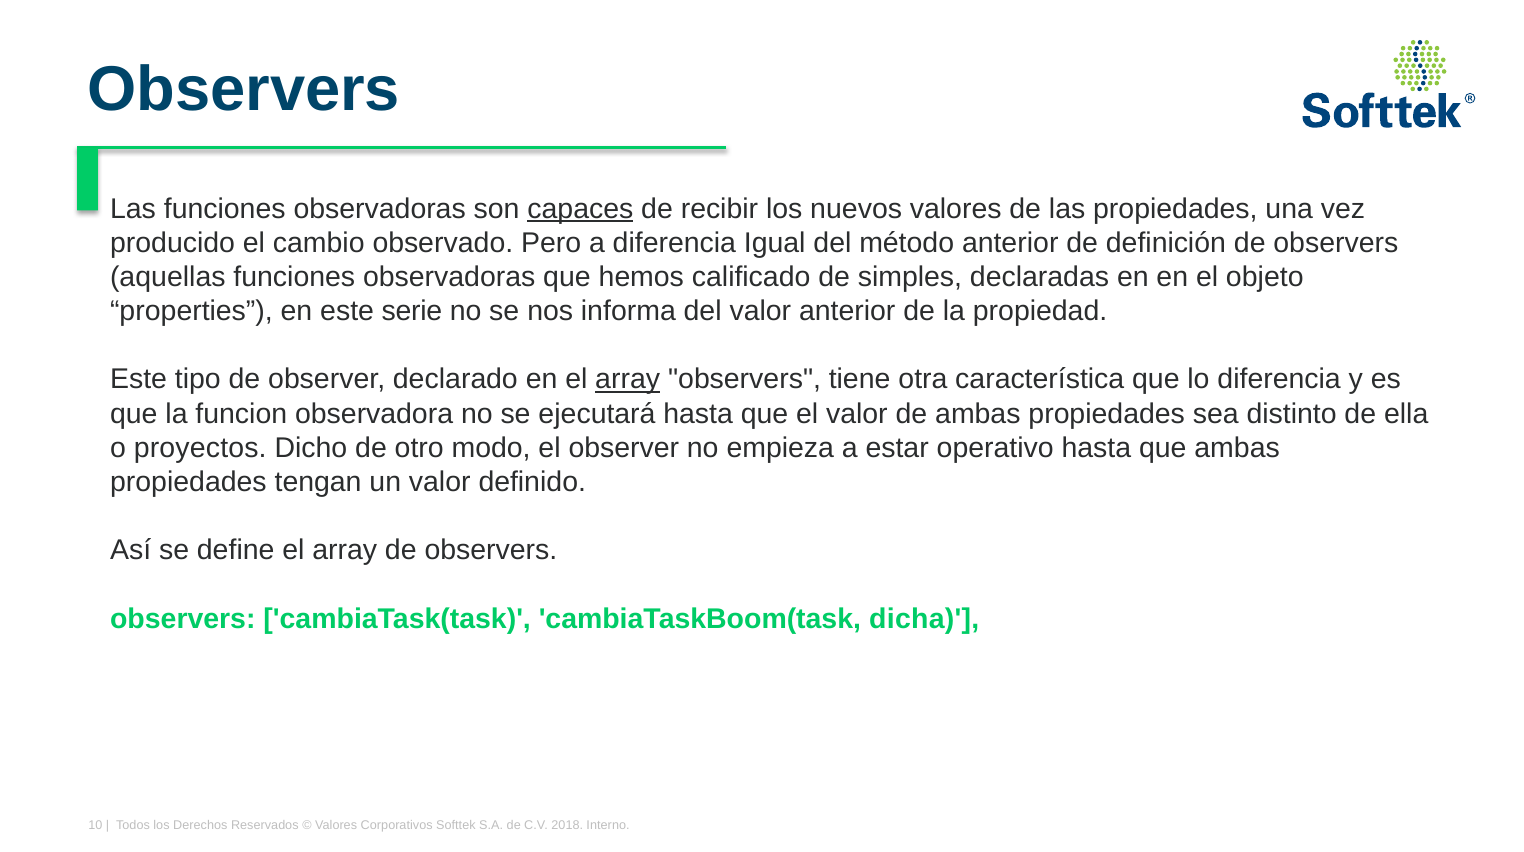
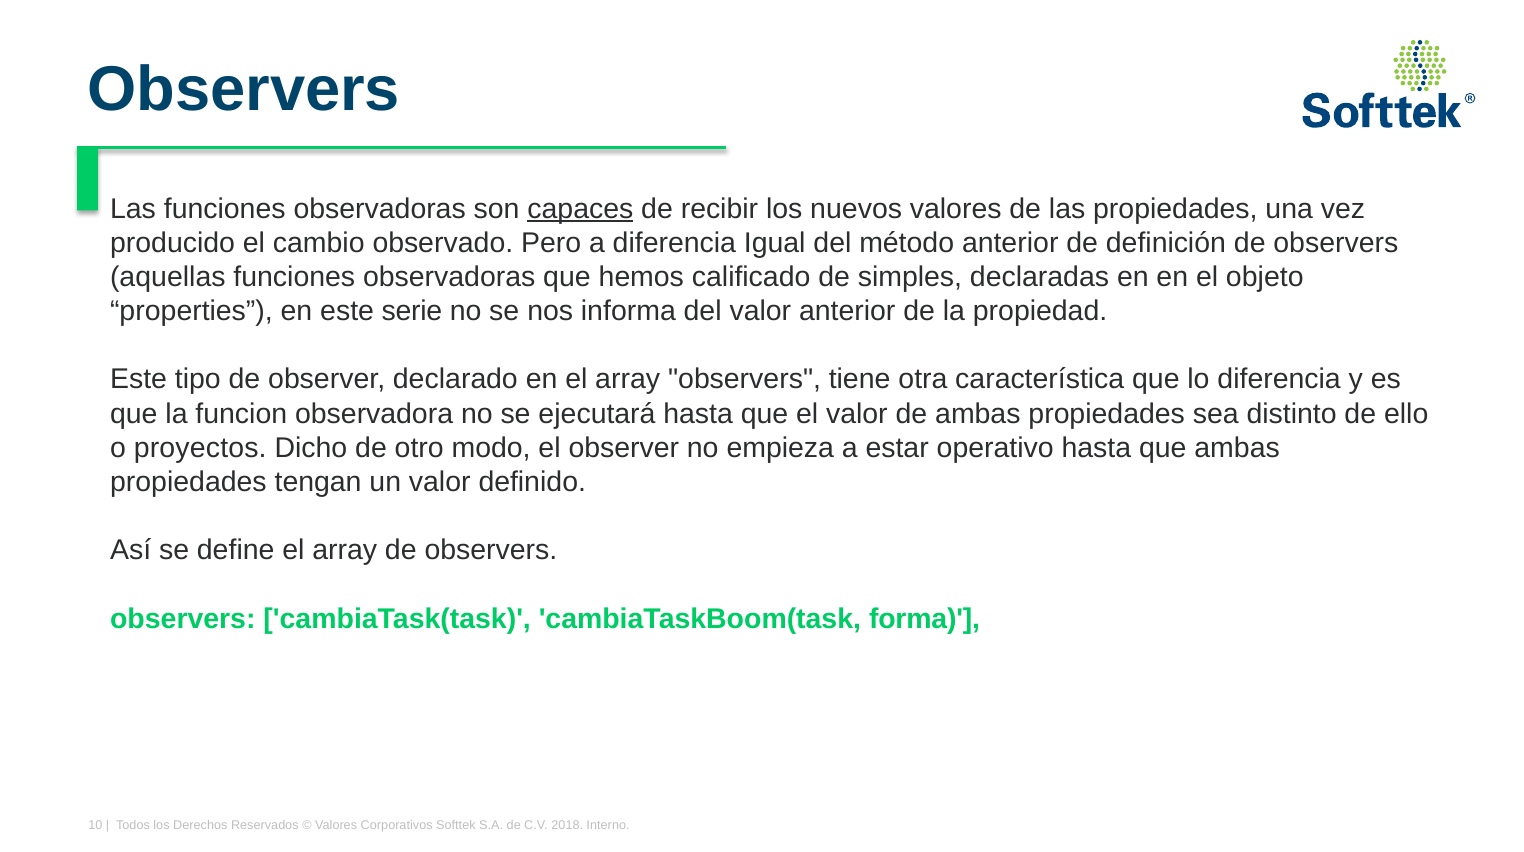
array underline: present -> none (628, 379)
ella: ella -> ello (1406, 414)
dicha: dicha -> forma (925, 619)
